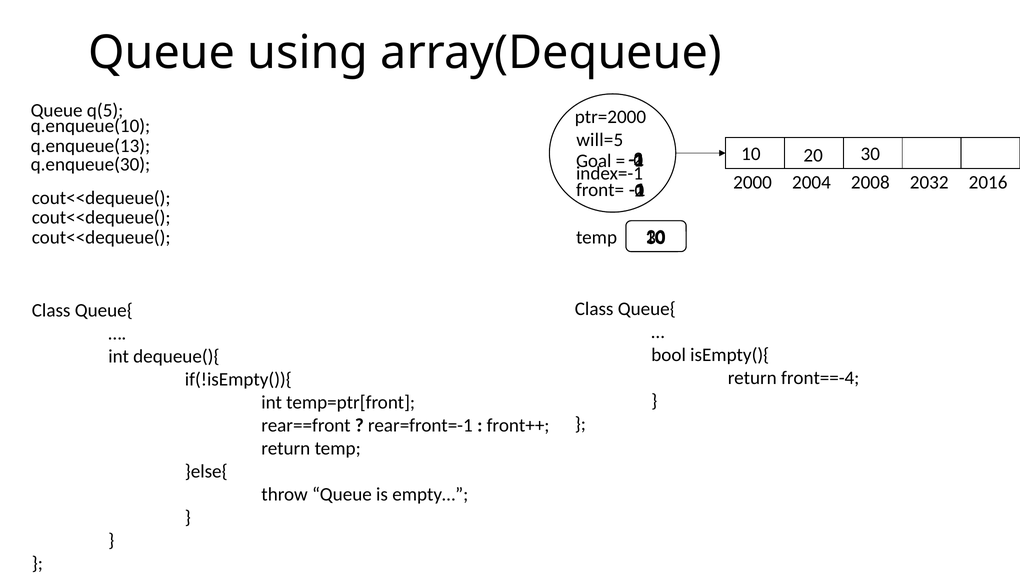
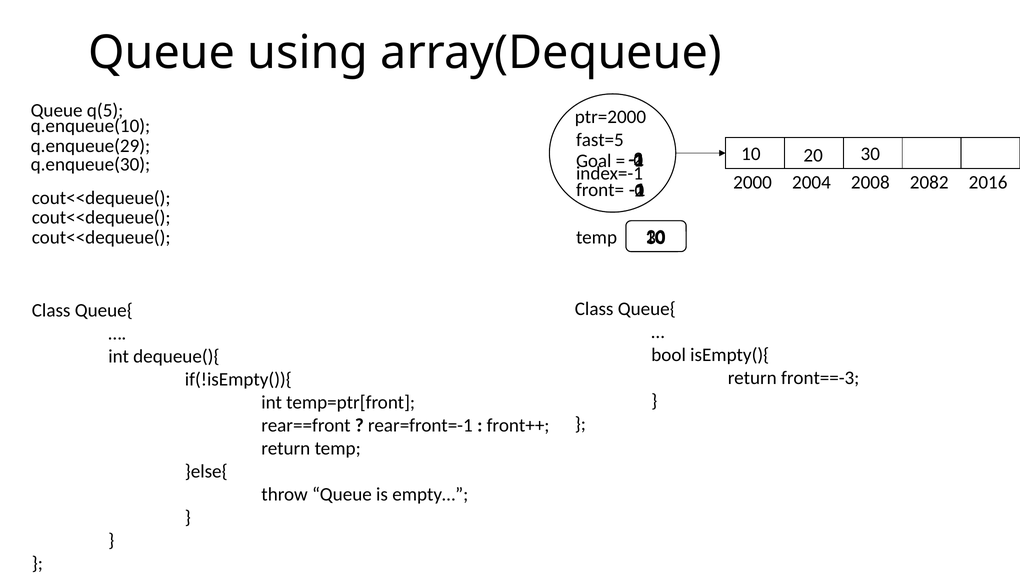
will=5: will=5 -> fast=5 (600, 140)
q.enqueue(13: q.enqueue(13 -> q.enqueue(29 (90, 146)
2032: 2032 -> 2082 (929, 182)
front==-4: front==-4 -> front==-3 (820, 378)
